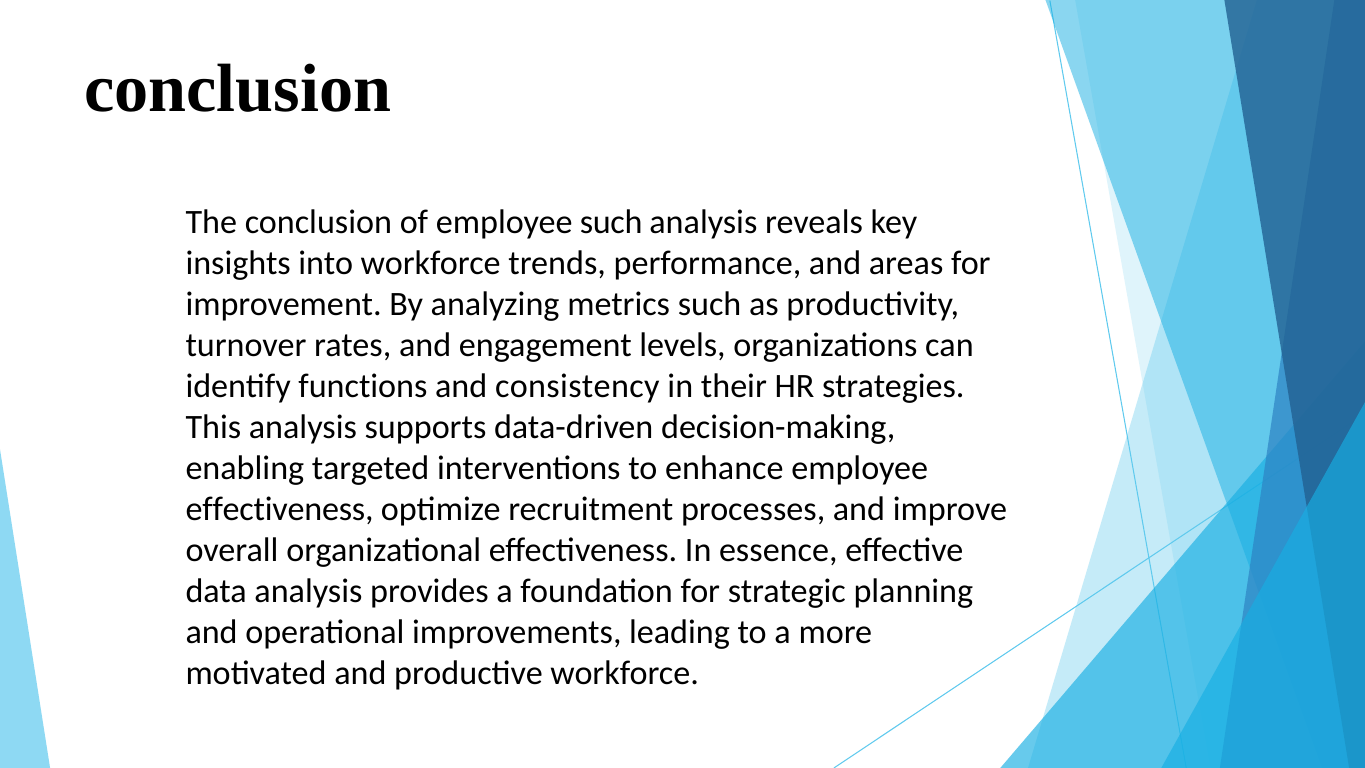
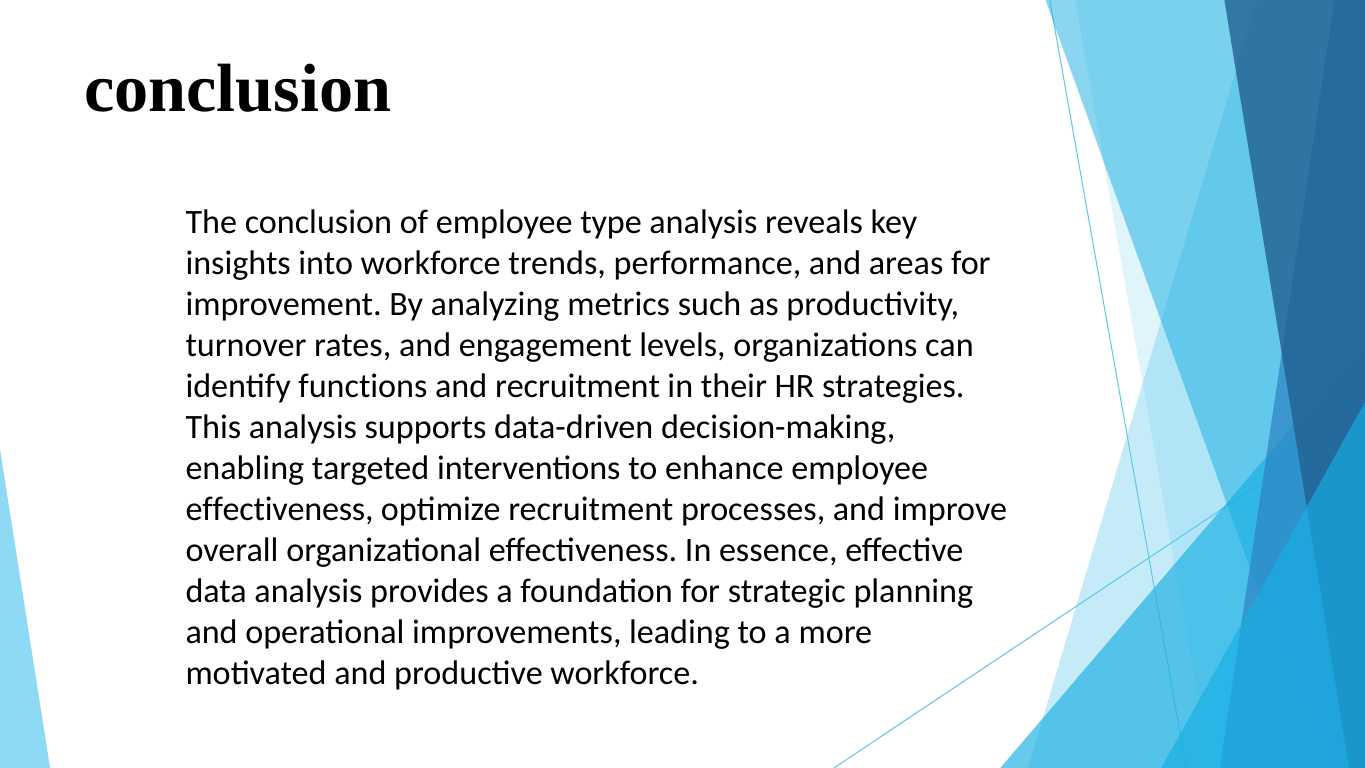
employee such: such -> type (611, 222)
and consistency: consistency -> recruitment (578, 386)
